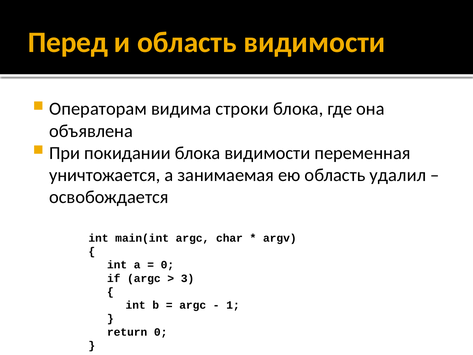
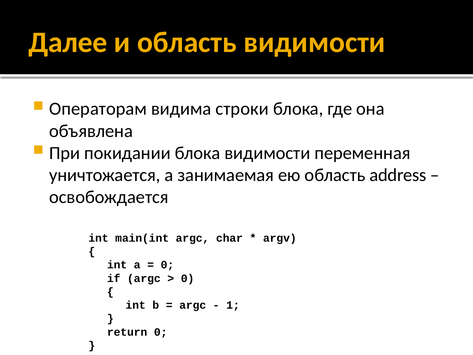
Перед: Перед -> Далее (68, 42)
удалил: удалил -> address (398, 175)
3: 3 -> 0 (188, 278)
